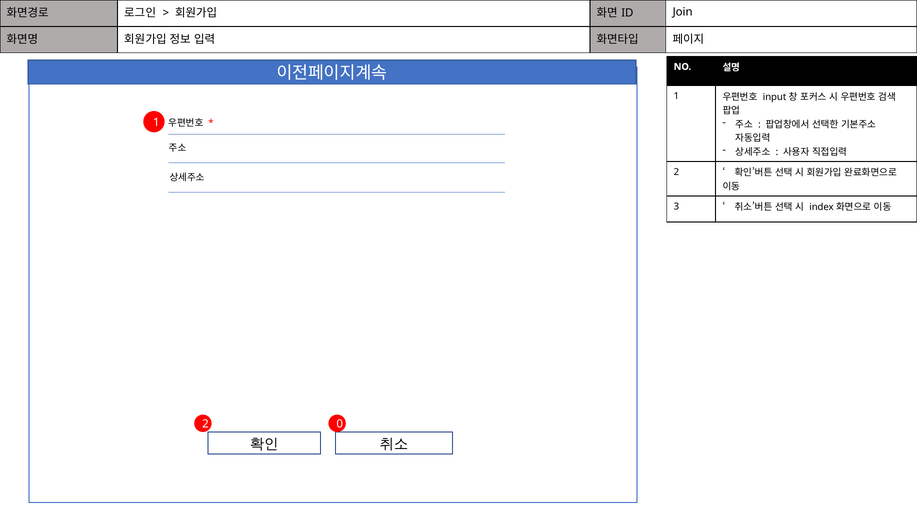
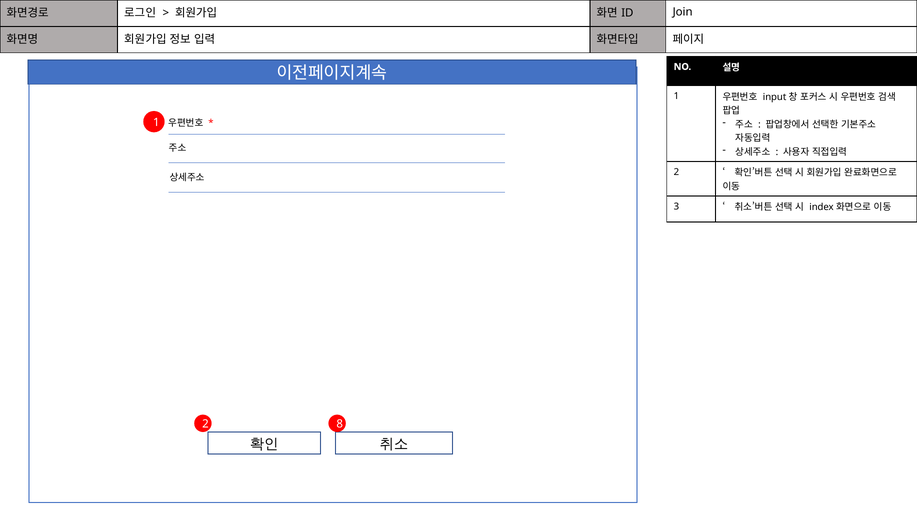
0: 0 -> 8 (340, 424)
